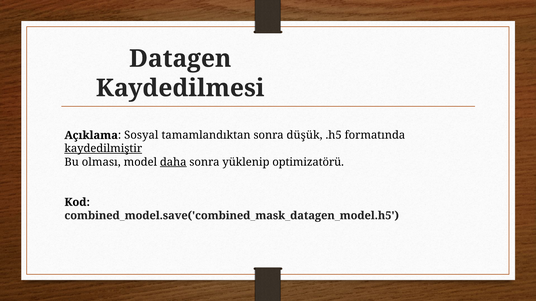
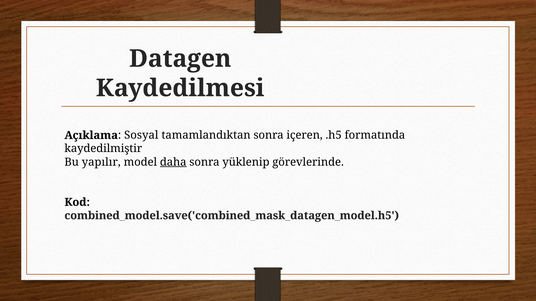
düşük: düşük -> içeren (305, 135)
kaydedilmiştir underline: present -> none (103, 149)
olması: olması -> yapılır (101, 162)
optimizatörü: optimizatörü -> görevlerinde (308, 162)
